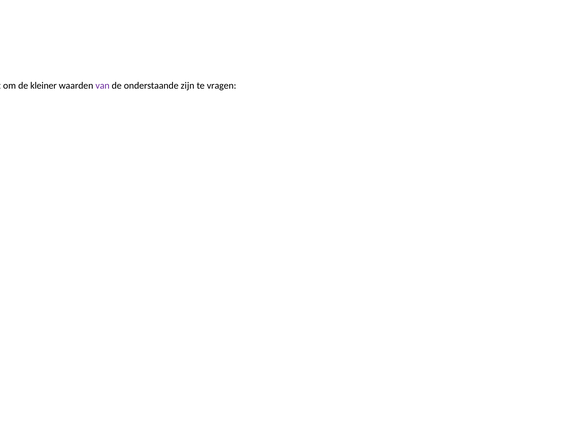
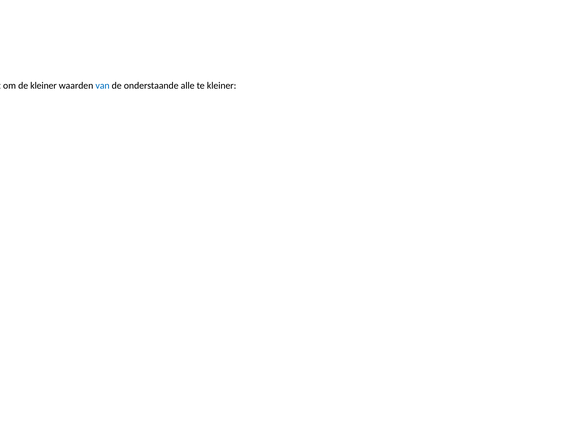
van colour: purple -> blue (103, 85)
zijn: zijn -> alle (188, 85)
te vragen: vragen -> kleiner (222, 85)
